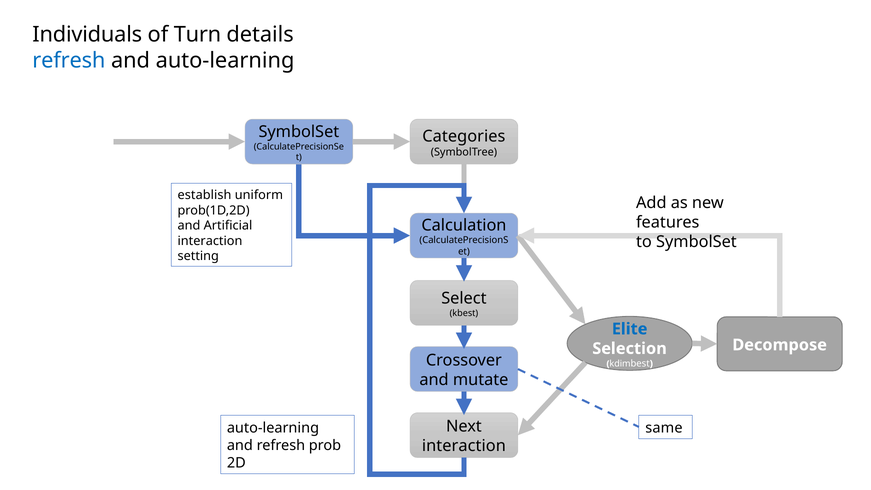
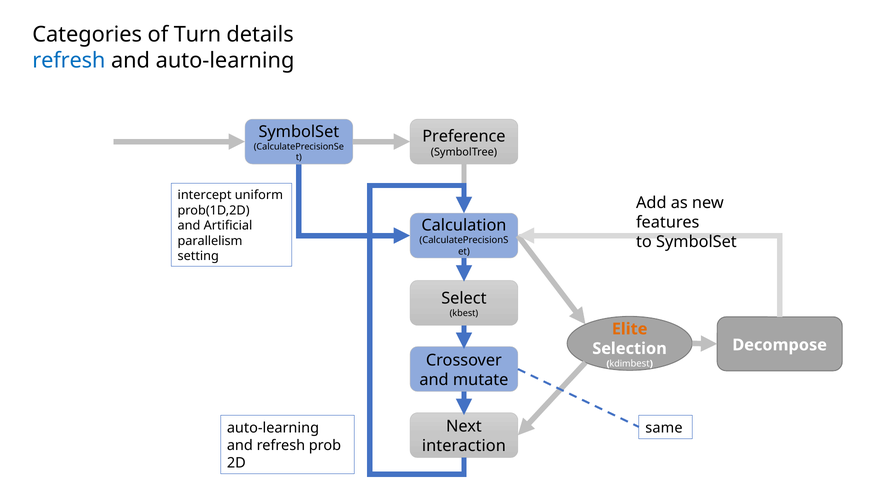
Individuals: Individuals -> Categories (87, 34)
Categories: Categories -> Preference (464, 136)
establish: establish -> intercept (205, 195)
interaction: interaction -> parallelism (210, 241)
Elite colour: blue -> orange (630, 329)
